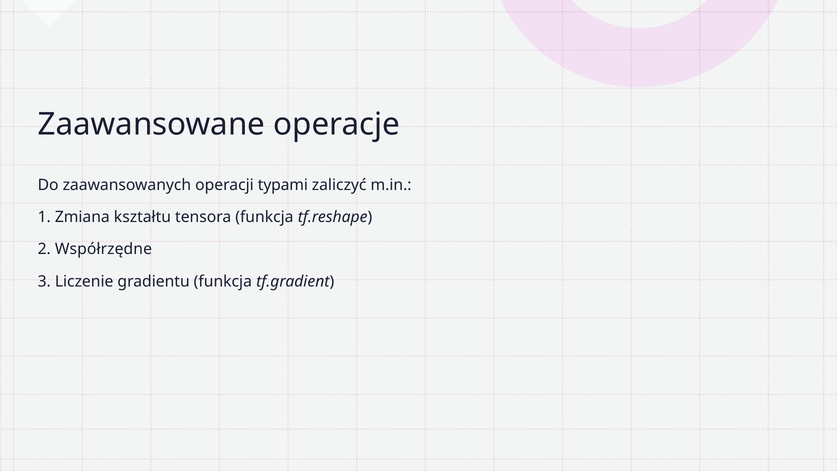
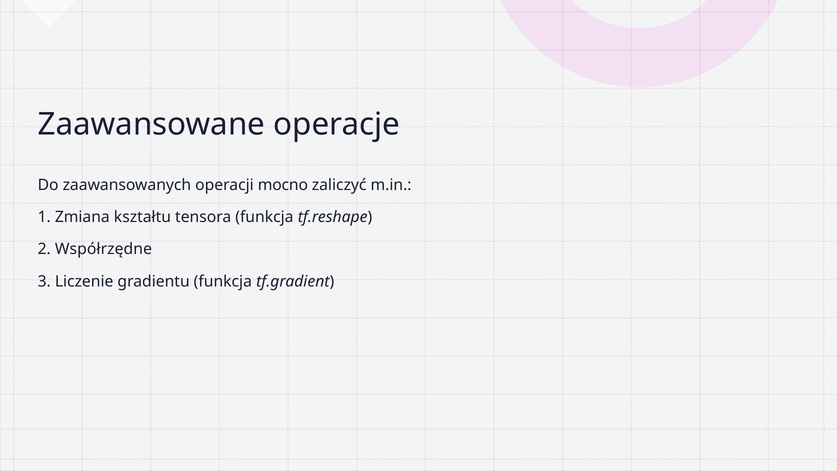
typami: typami -> mocno (283, 185)
